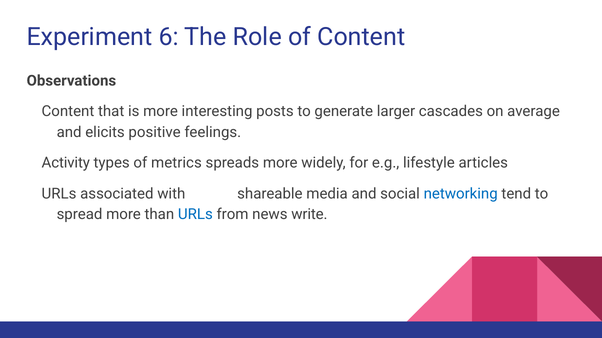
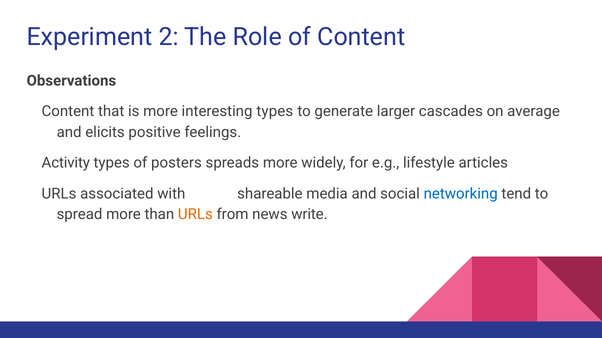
6: 6 -> 2 (169, 37)
interesting posts: posts -> types (275, 112)
metrics: metrics -> posters (176, 163)
URLs colour: blue -> orange (195, 215)
